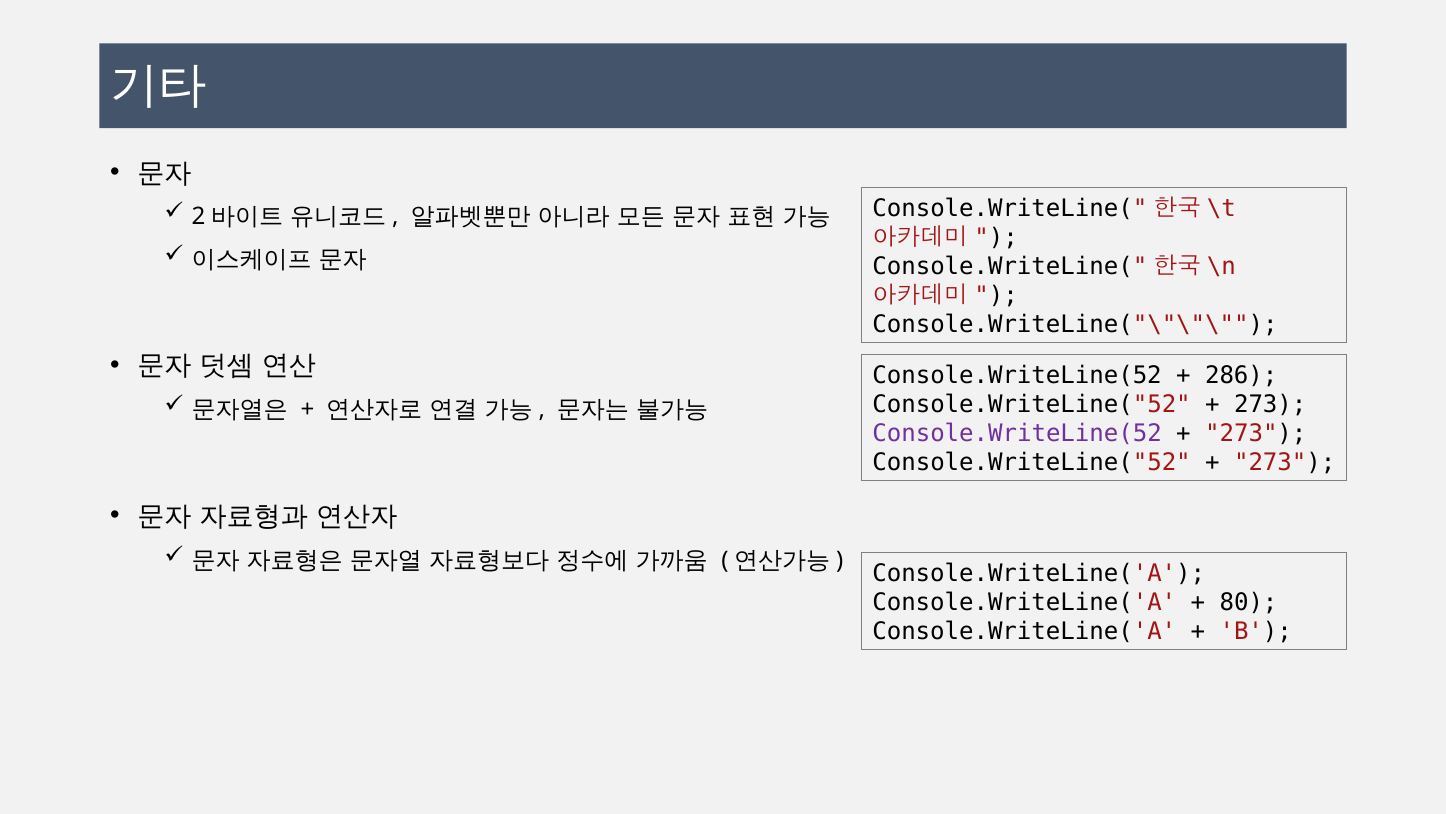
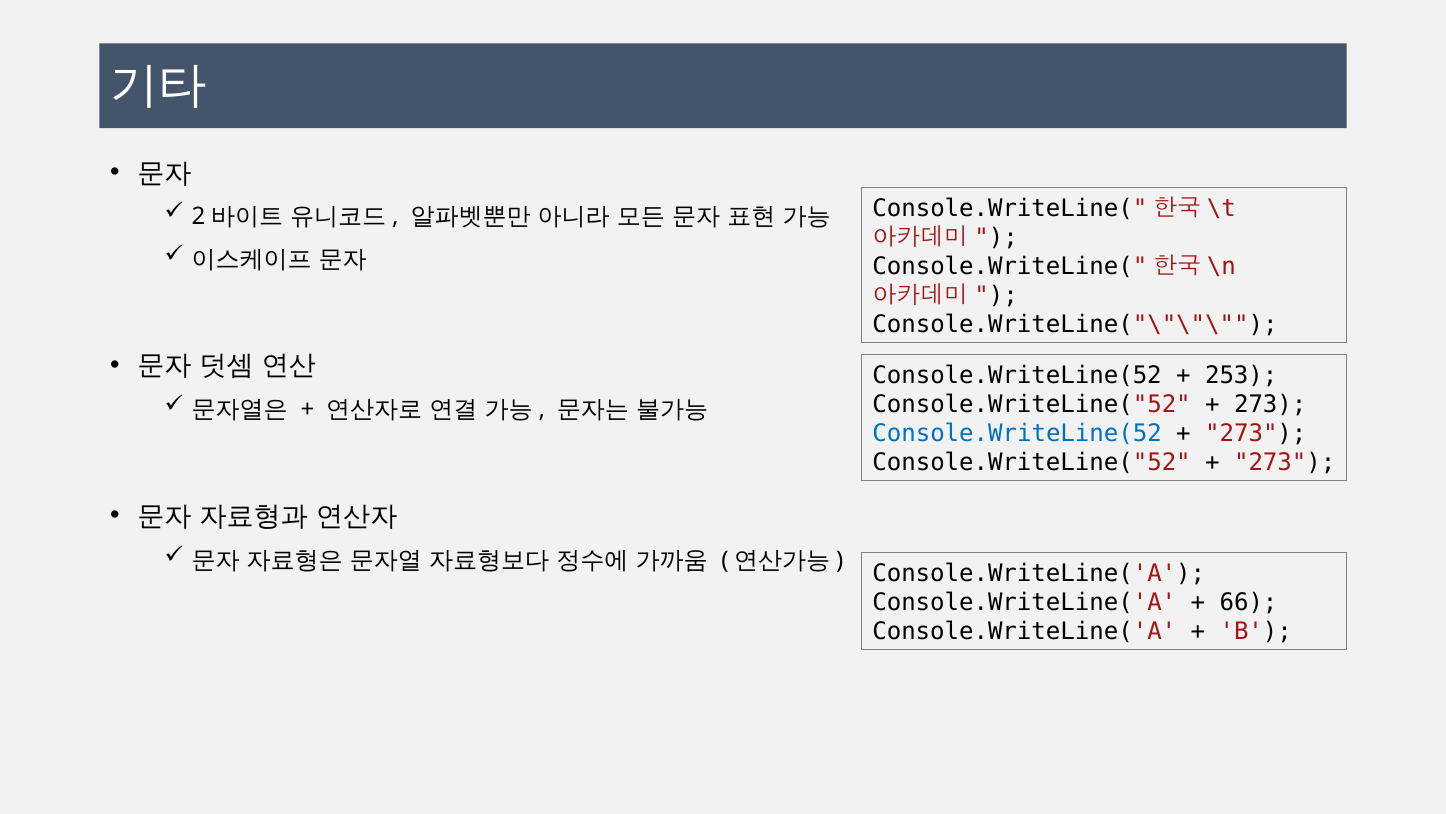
286: 286 -> 253 (1241, 375)
Console.WriteLine(52 colour: purple -> blue (1017, 433)
80: 80 -> 66 (1249, 602)
